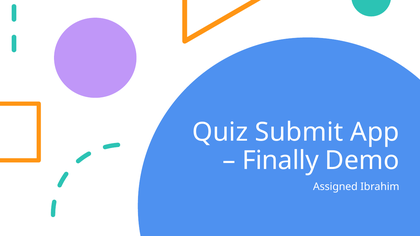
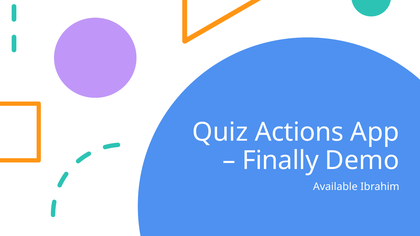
Submit: Submit -> Actions (299, 132)
Assigned: Assigned -> Available (335, 187)
